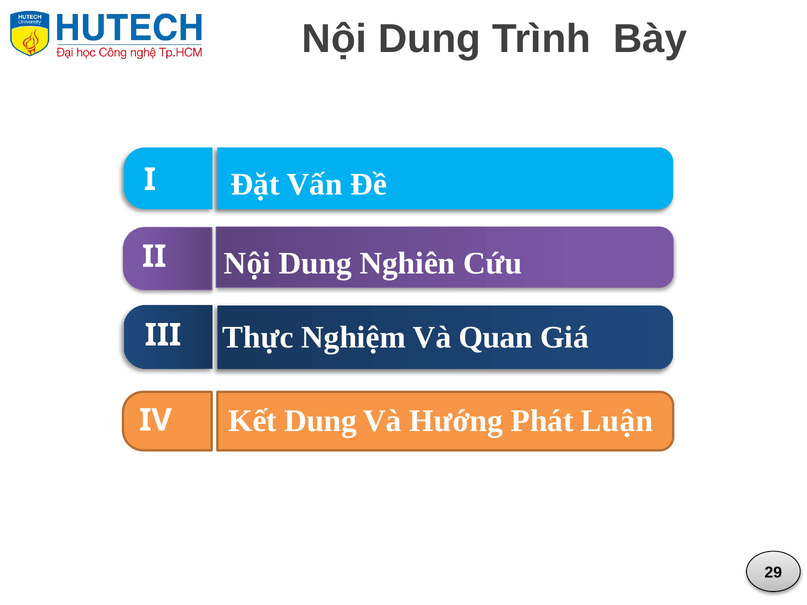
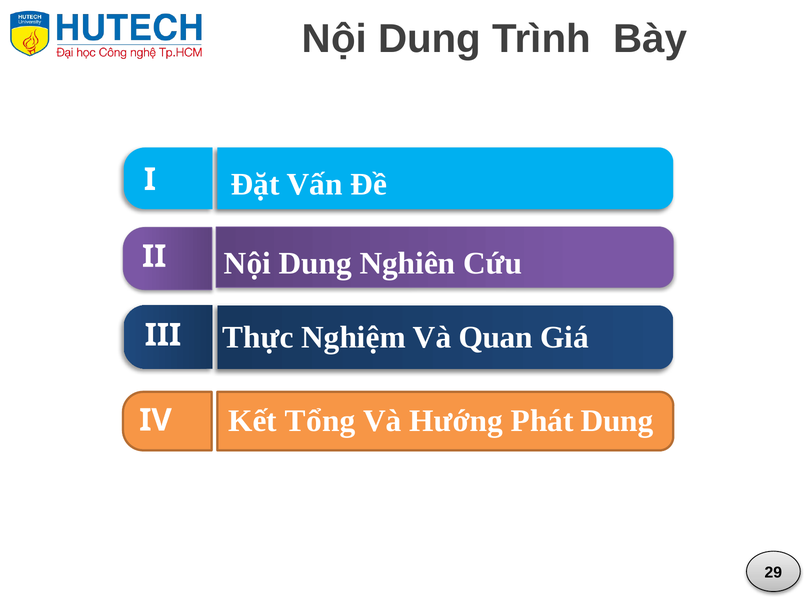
Kết Dung: Dung -> Tổng (320, 421)
Phát Luận: Luận -> Dung (617, 421)
